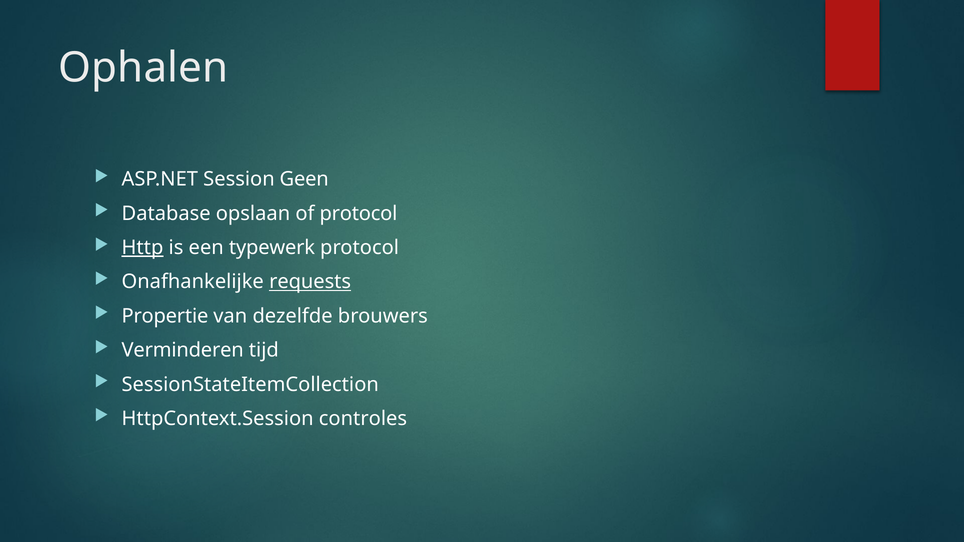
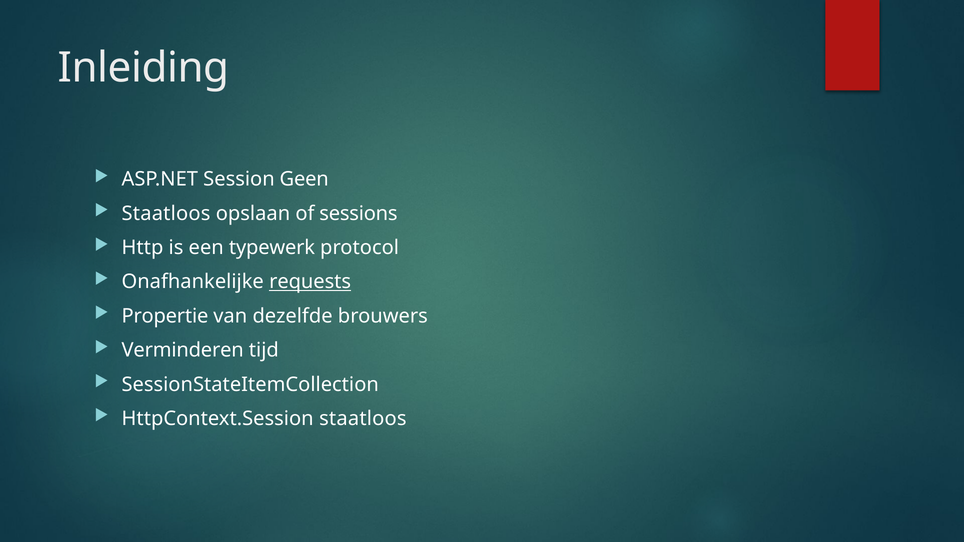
Ophalen: Ophalen -> Inleiding (143, 68)
Database: Database -> Staatloos (166, 214)
of protocol: protocol -> sessions (358, 214)
Http underline: present -> none (142, 248)
HttpContext.Session controles: controles -> staatloos (363, 419)
